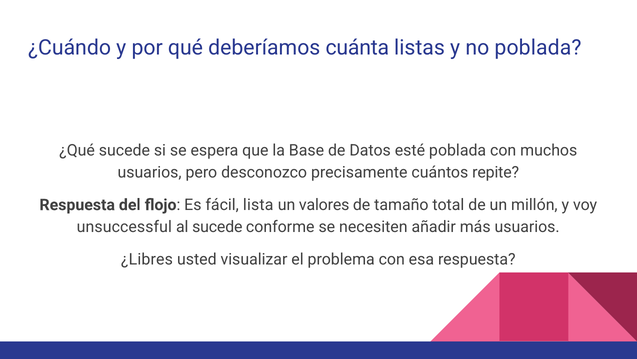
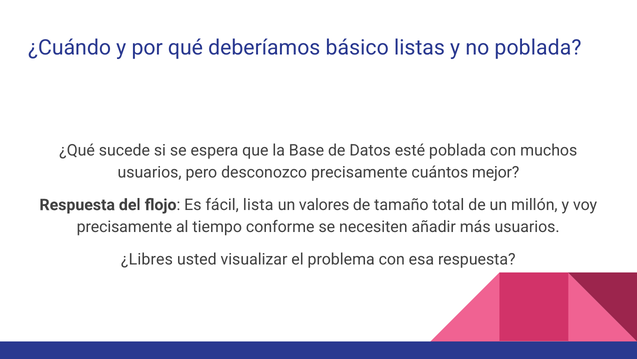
cuánta: cuánta -> básico (357, 48)
repite: repite -> mejor (496, 172)
unsuccessful: unsuccessful -> precisamente (124, 226)
al sucede: sucede -> tiempo (217, 226)
